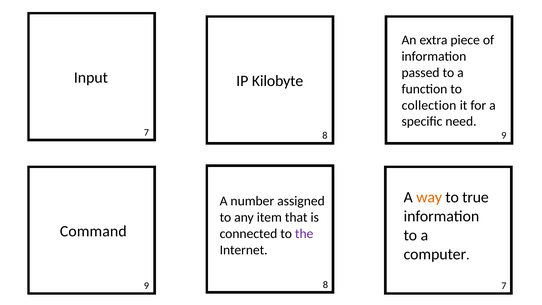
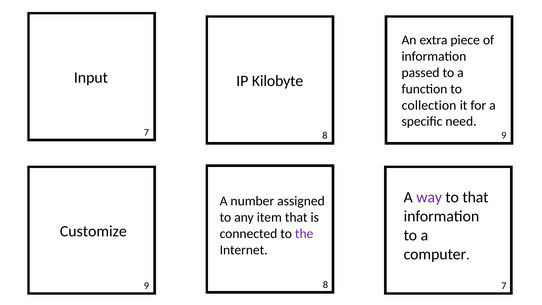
way colour: orange -> purple (429, 197)
to true: true -> that (475, 197)
Command: Command -> Customize (93, 231)
